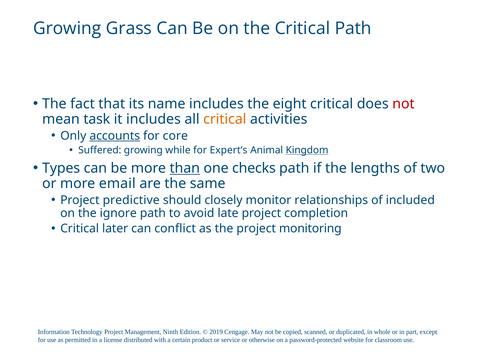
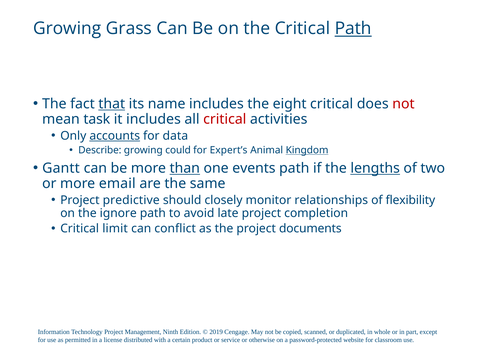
Path underline: none -> present (353, 29)
that underline: none -> present (112, 104)
critical colour: orange -> red (225, 119)
core: core -> data (175, 136)
Suffered: Suffered -> Describe (100, 150)
while: while -> could (178, 150)
Types: Types -> Gantt (61, 168)
checks: checks -> events (254, 168)
lengths underline: none -> present (375, 168)
included: included -> flexibility (410, 200)
later: later -> limit (115, 228)
monitoring: monitoring -> documents (310, 228)
